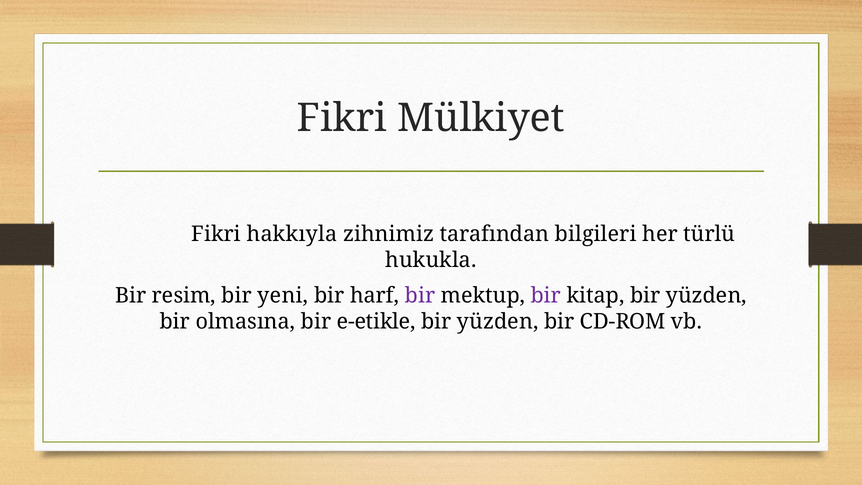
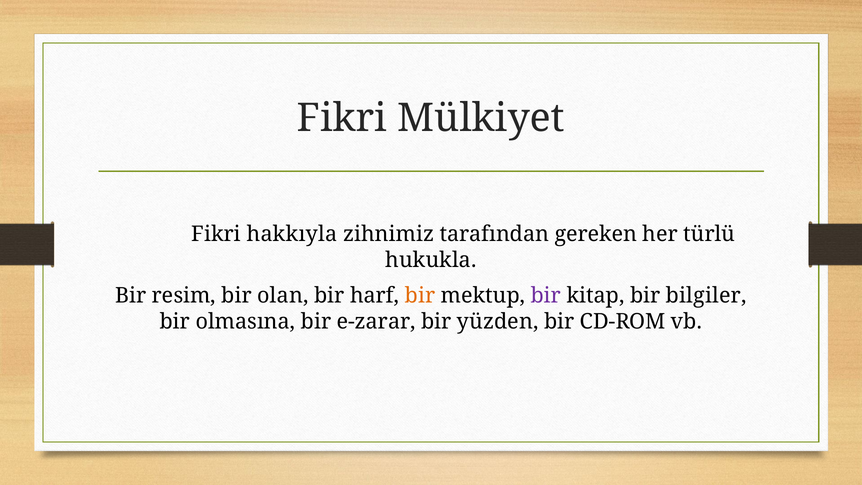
bilgileri: bilgileri -> gereken (596, 234)
yeni: yeni -> olan (283, 295)
bir colour: purple -> orange (420, 295)
kitap bir yüzden: yüzden -> bilgiler (706, 295)
e-etikle: e-etikle -> e-zarar (376, 321)
